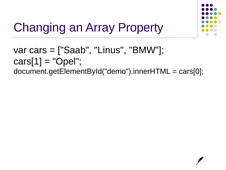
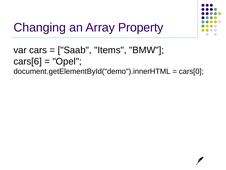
Linus: Linus -> Items (110, 50)
cars[1: cars[1 -> cars[6 (28, 61)
